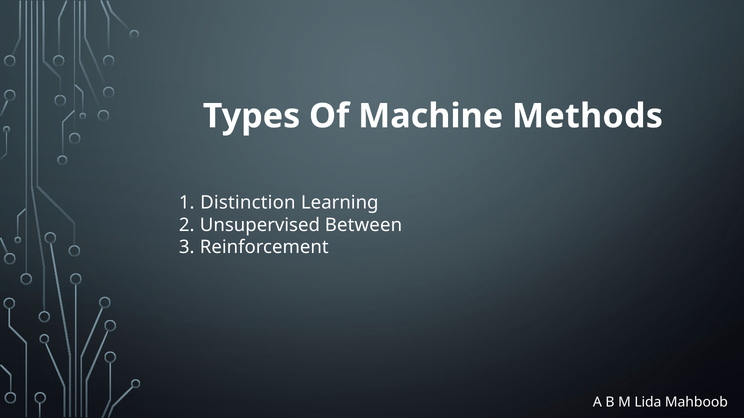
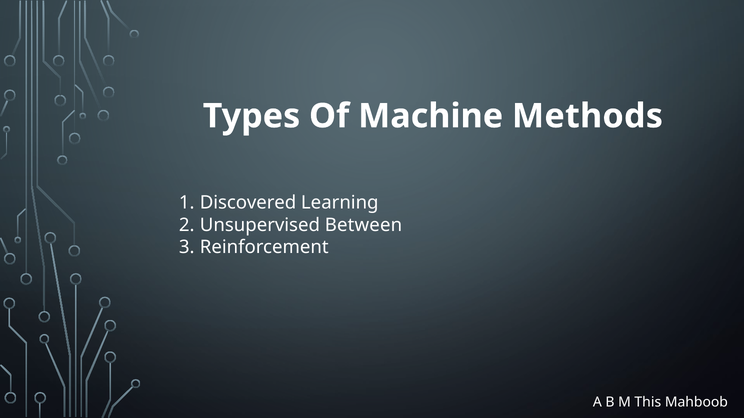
Distinction: Distinction -> Discovered (248, 203)
Lida: Lida -> This (648, 403)
